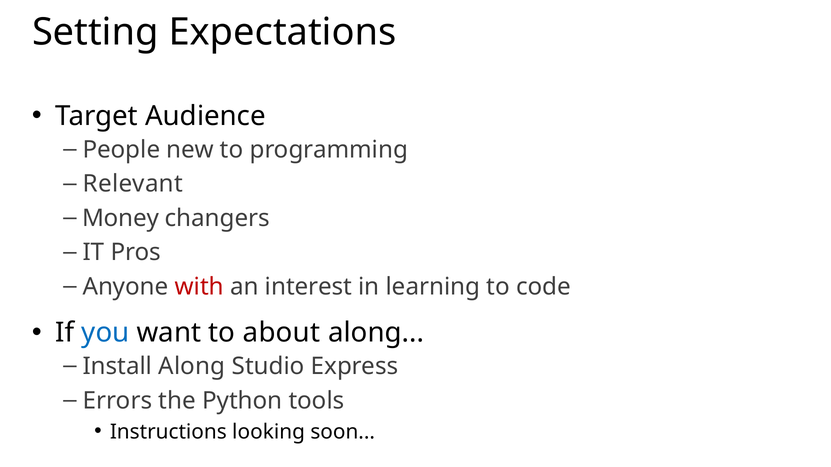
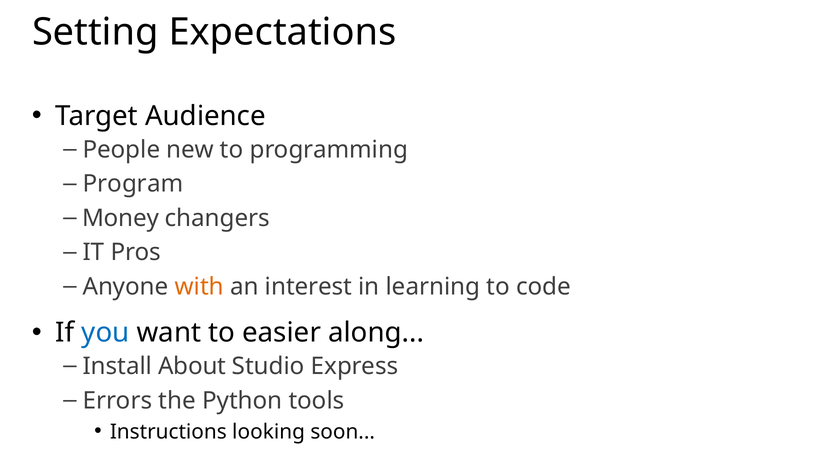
Relevant: Relevant -> Program (133, 184)
with colour: red -> orange (199, 287)
about: about -> easier (282, 333)
Install Along: Along -> About (192, 367)
